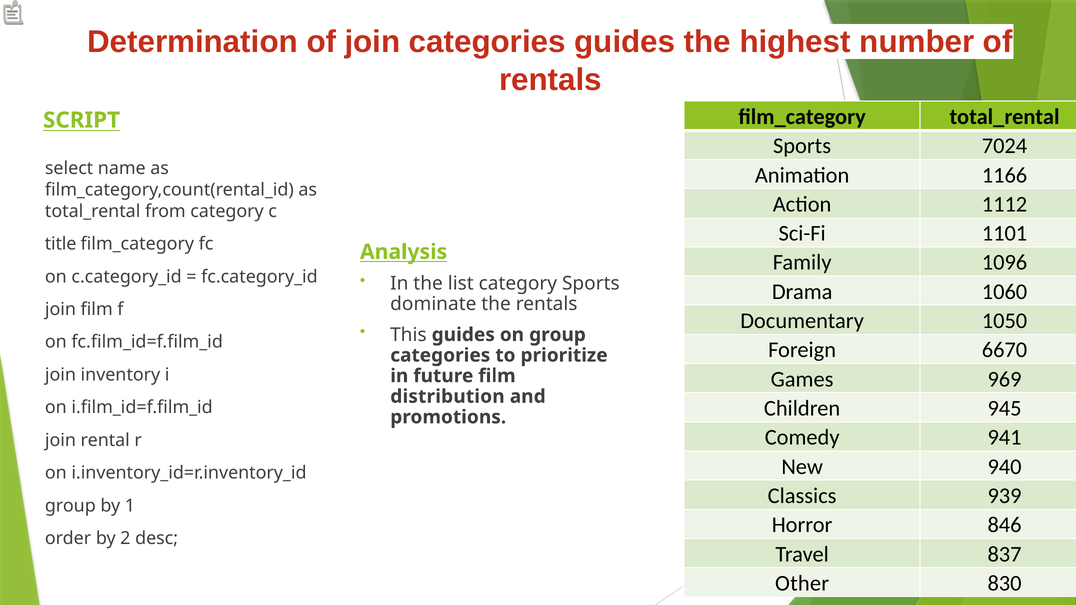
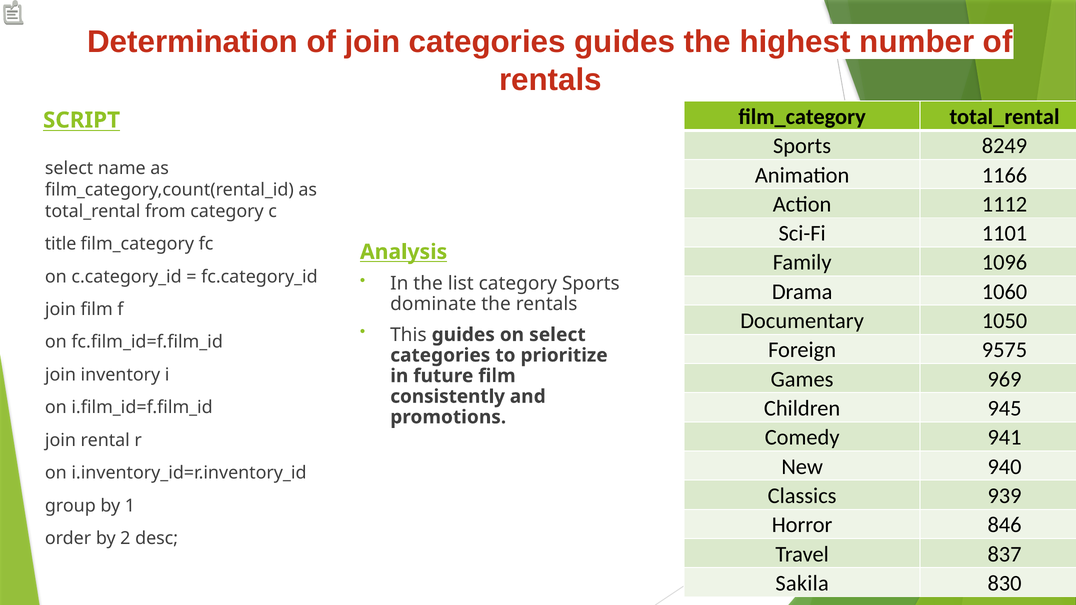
7024: 7024 -> 8249 (1004, 146)
on group: group -> select (557, 335)
6670: 6670 -> 9575 (1004, 350)
distribution: distribution -> consistently (448, 397)
Other: Other -> Sakila (802, 584)
